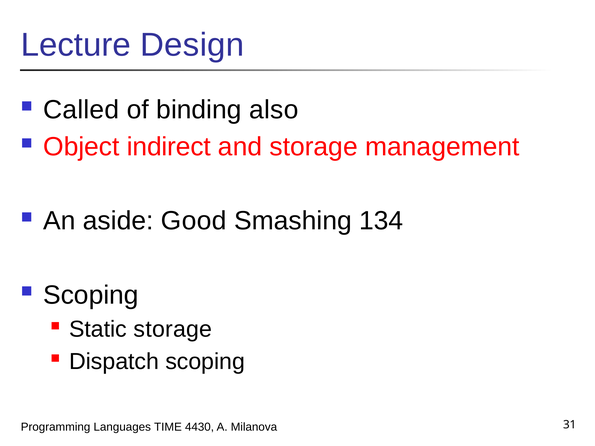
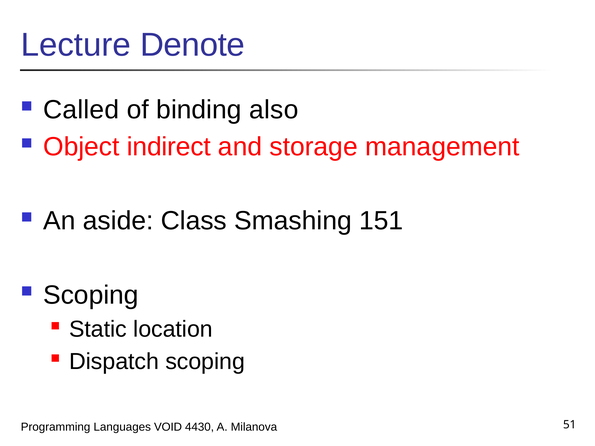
Design: Design -> Denote (193, 45)
Good: Good -> Class (194, 221)
134: 134 -> 151 (381, 221)
Static storage: storage -> location (173, 329)
TIME: TIME -> VOID (168, 427)
31: 31 -> 51 (570, 425)
